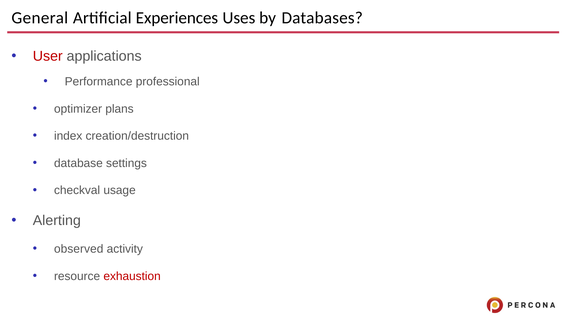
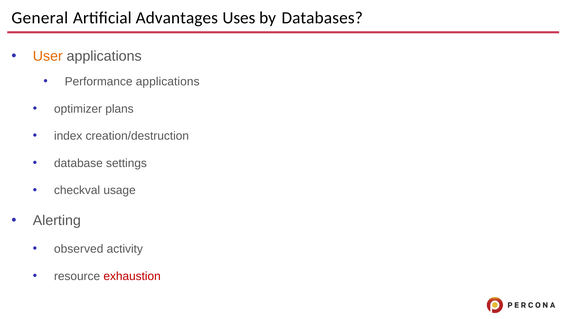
Experiences: Experiences -> Advantages (177, 18)
User colour: red -> orange (48, 56)
Performance professional: professional -> applications (168, 82)
